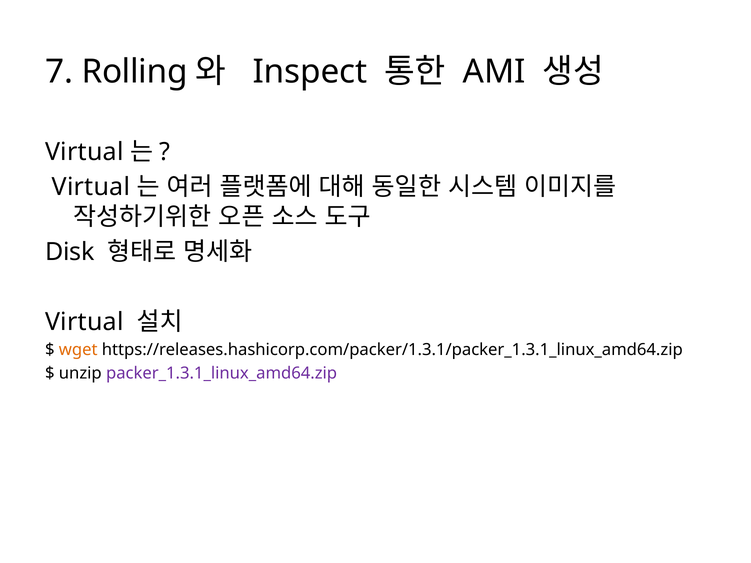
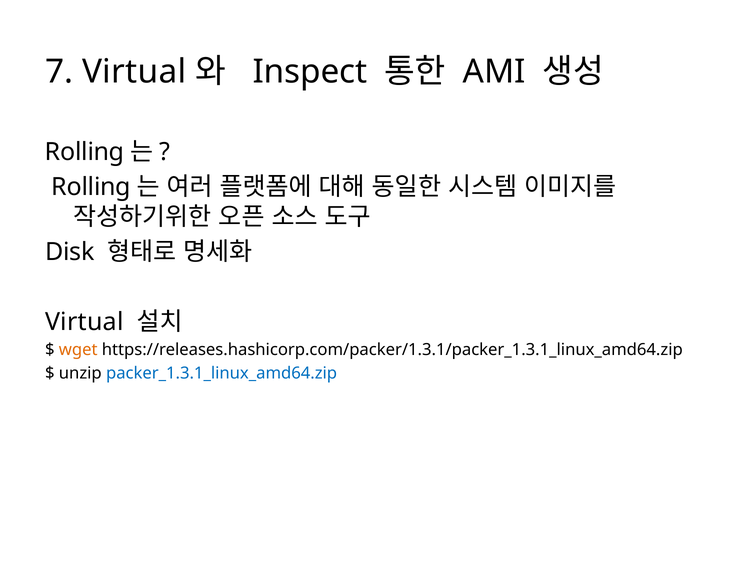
7 Rolling: Rolling -> Virtual (134, 72)
Virtual: Virtual -> Rolling (85, 152)
Virtual: Virtual -> Rolling (91, 187)
packer_1.3.1_linux_amd64.zip colour: purple -> blue (222, 373)
